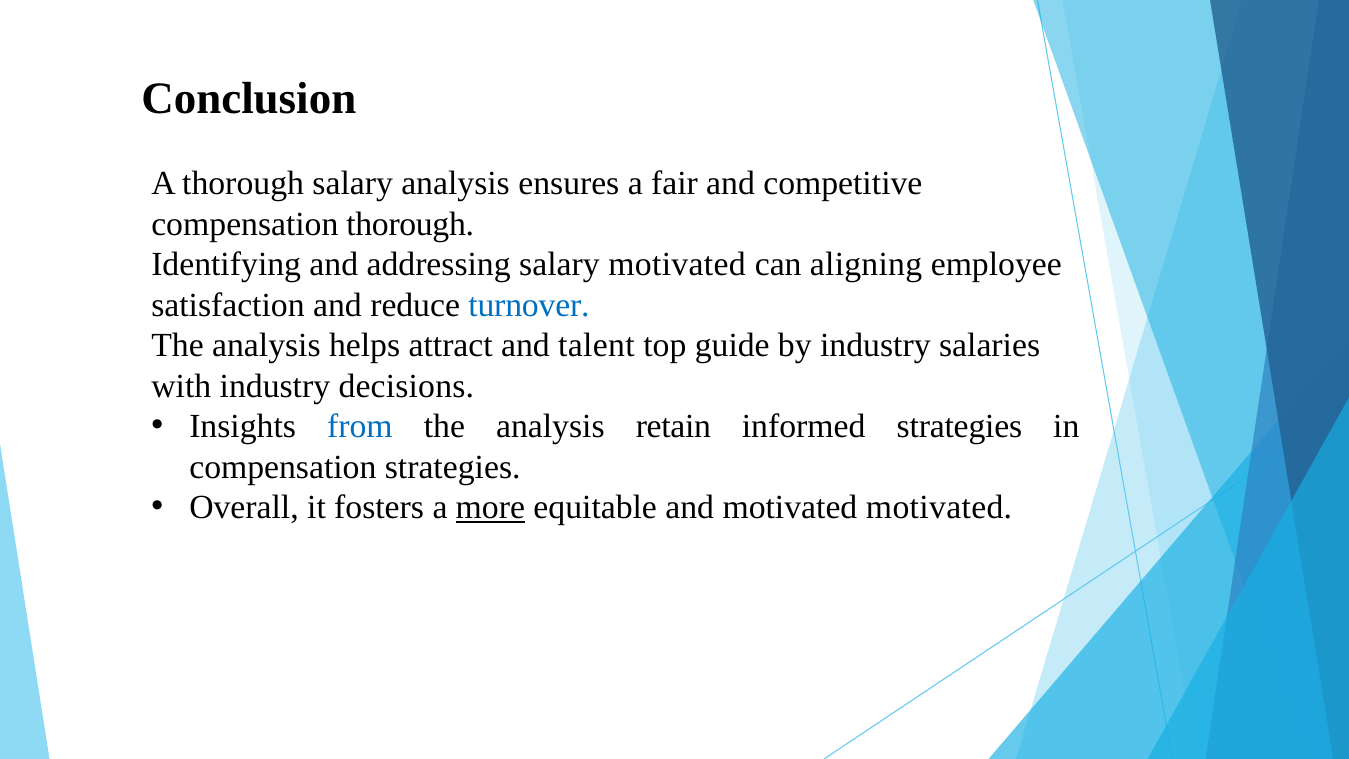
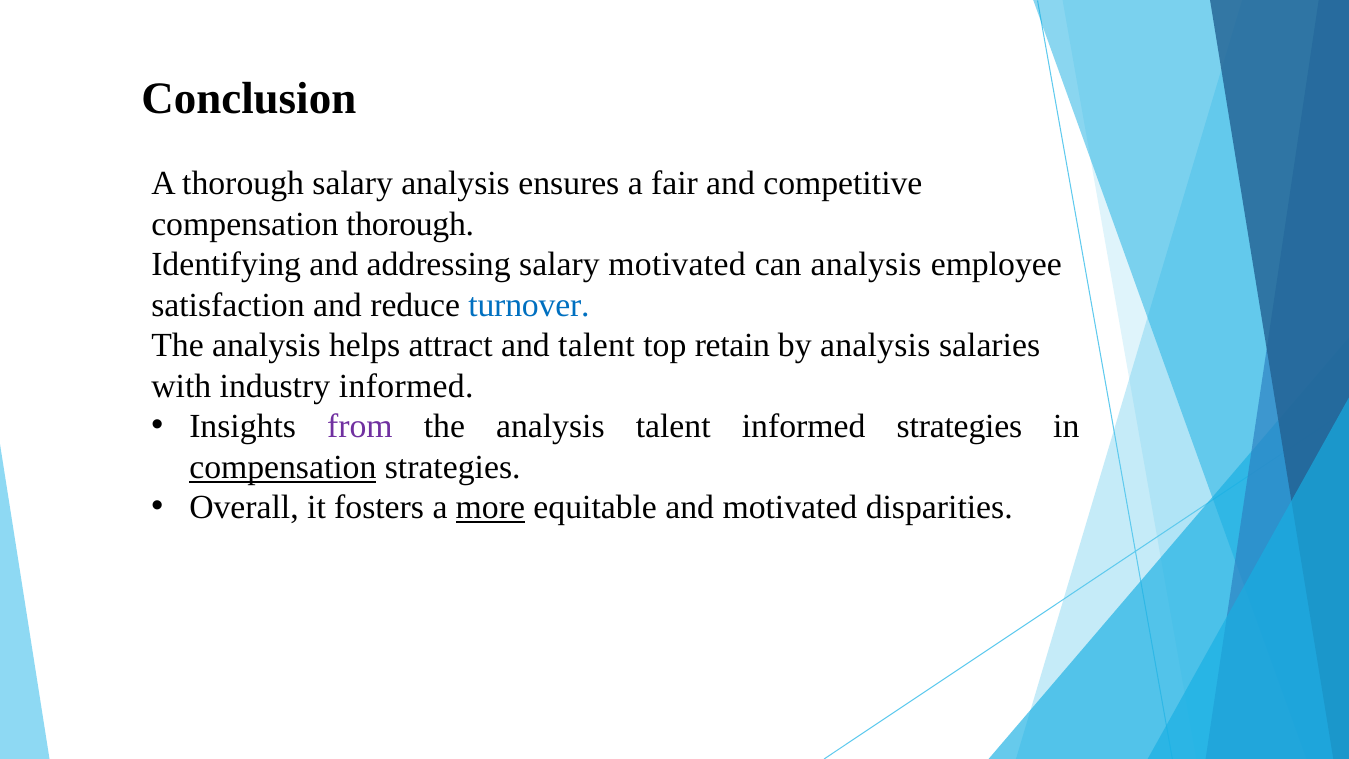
can aligning: aligning -> analysis (866, 265)
guide: guide -> retain (732, 346)
by industry: industry -> analysis (875, 346)
industry decisions: decisions -> informed (406, 386)
from colour: blue -> purple (360, 427)
analysis retain: retain -> talent (673, 427)
compensation underline: none -> present (283, 467)
motivated motivated: motivated -> disparities (939, 508)
